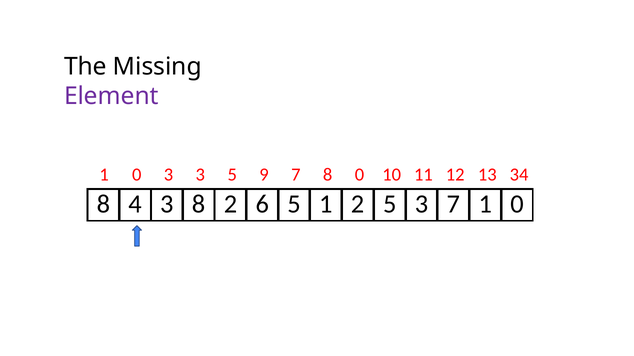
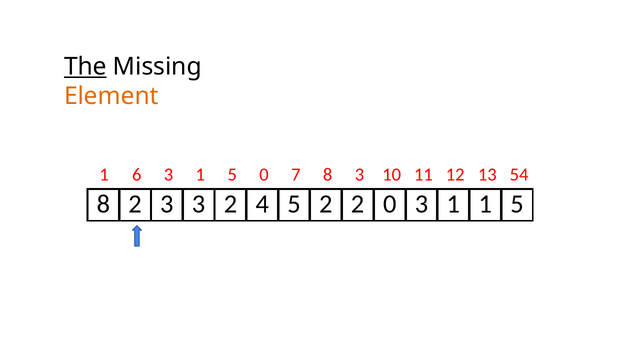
The underline: none -> present (85, 67)
Element colour: purple -> orange (111, 96)
0: 0 -> 6 (137, 175)
3: 3 -> 1 (200, 175)
5 9: 9 -> 0 (264, 175)
8 0: 0 -> 3 (359, 175)
34: 34 -> 54 (519, 175)
8 4: 4 -> 2 (135, 204)
3 8: 8 -> 3 (199, 204)
6: 6 -> 4 (262, 204)
5 1: 1 -> 2 (326, 204)
2 5: 5 -> 0 (390, 204)
7: 7 -> 1 (453, 204)
0: 0 -> 5 (517, 204)
